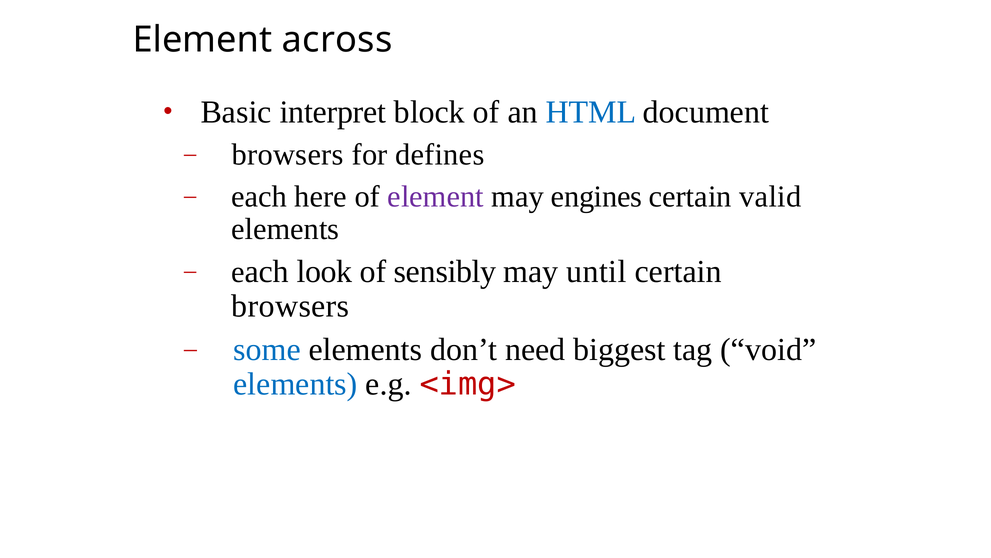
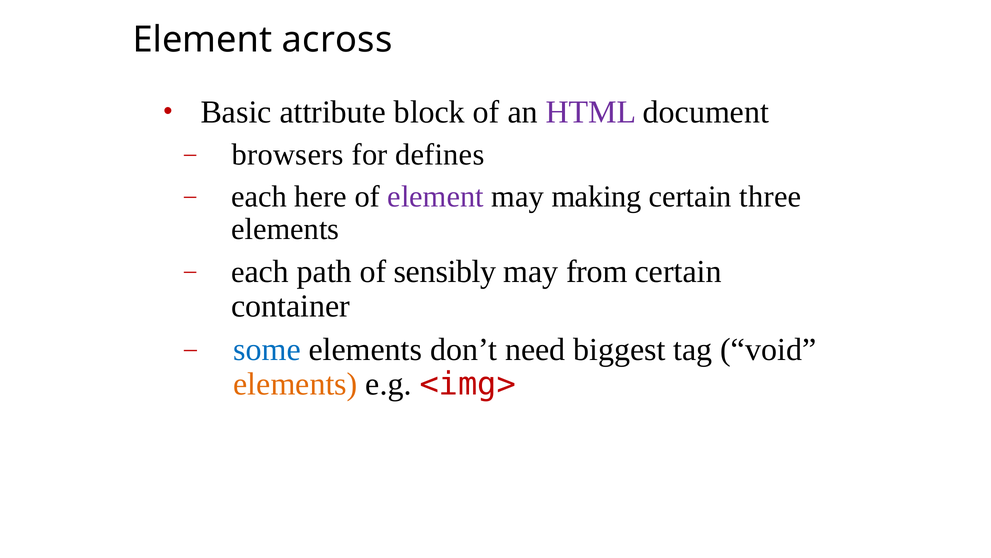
interpret: interpret -> attribute (333, 112)
HTML colour: blue -> purple (591, 112)
engines: engines -> making (596, 196)
valid: valid -> three (770, 196)
look: look -> path (324, 272)
until: until -> from (597, 272)
browsers: browsers -> container (291, 306)
elements colour: blue -> orange (295, 384)
